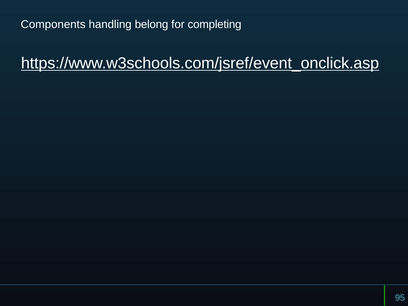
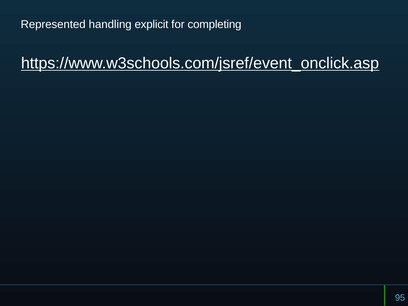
Components: Components -> Represented (53, 24)
belong: belong -> explicit (152, 24)
